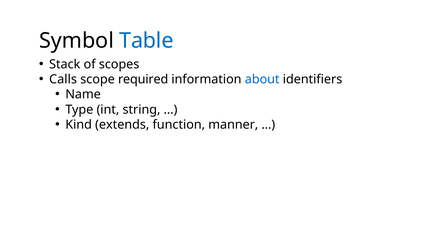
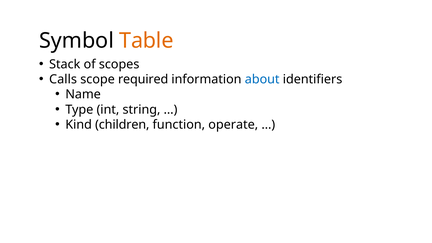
Table colour: blue -> orange (146, 41)
extends: extends -> children (122, 125)
manner: manner -> operate (233, 125)
